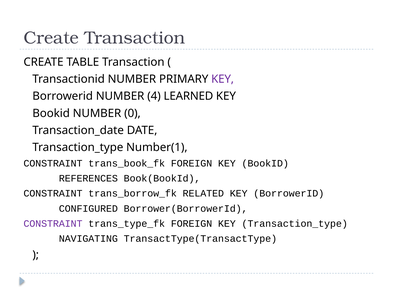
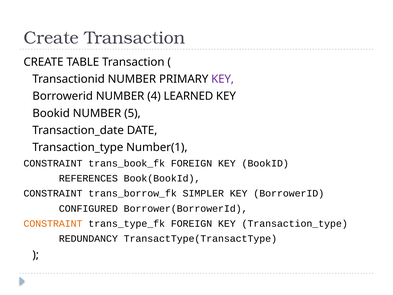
0: 0 -> 5 (132, 113)
RELATED: RELATED -> SIMPLER (203, 193)
CONSTRAINT colour: purple -> orange (53, 223)
NAVIGATING: NAVIGATING -> REDUNDANCY (88, 238)
